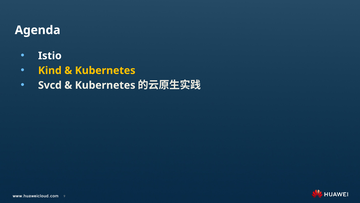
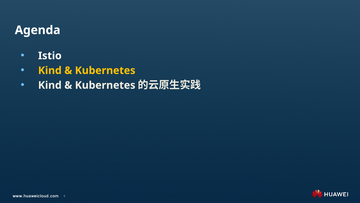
Svcd: Svcd -> Kind (50, 85)
